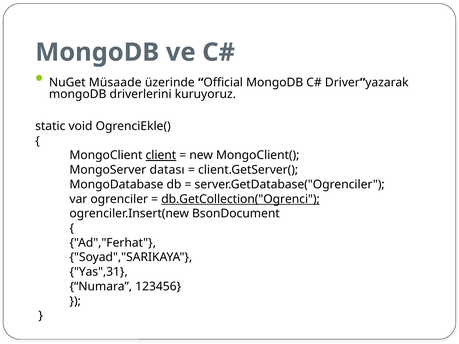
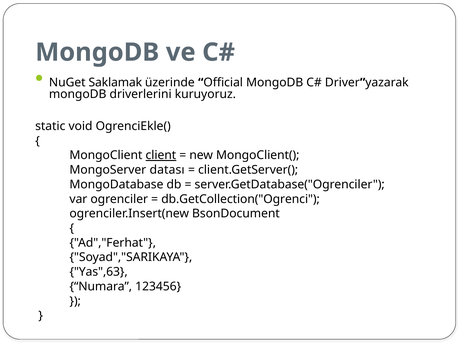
Müsaade: Müsaade -> Saklamak (115, 83)
db.GetCollection("Ogrenci underline: present -> none (241, 199)
Yas",31: Yas",31 -> Yas",63 (99, 272)
